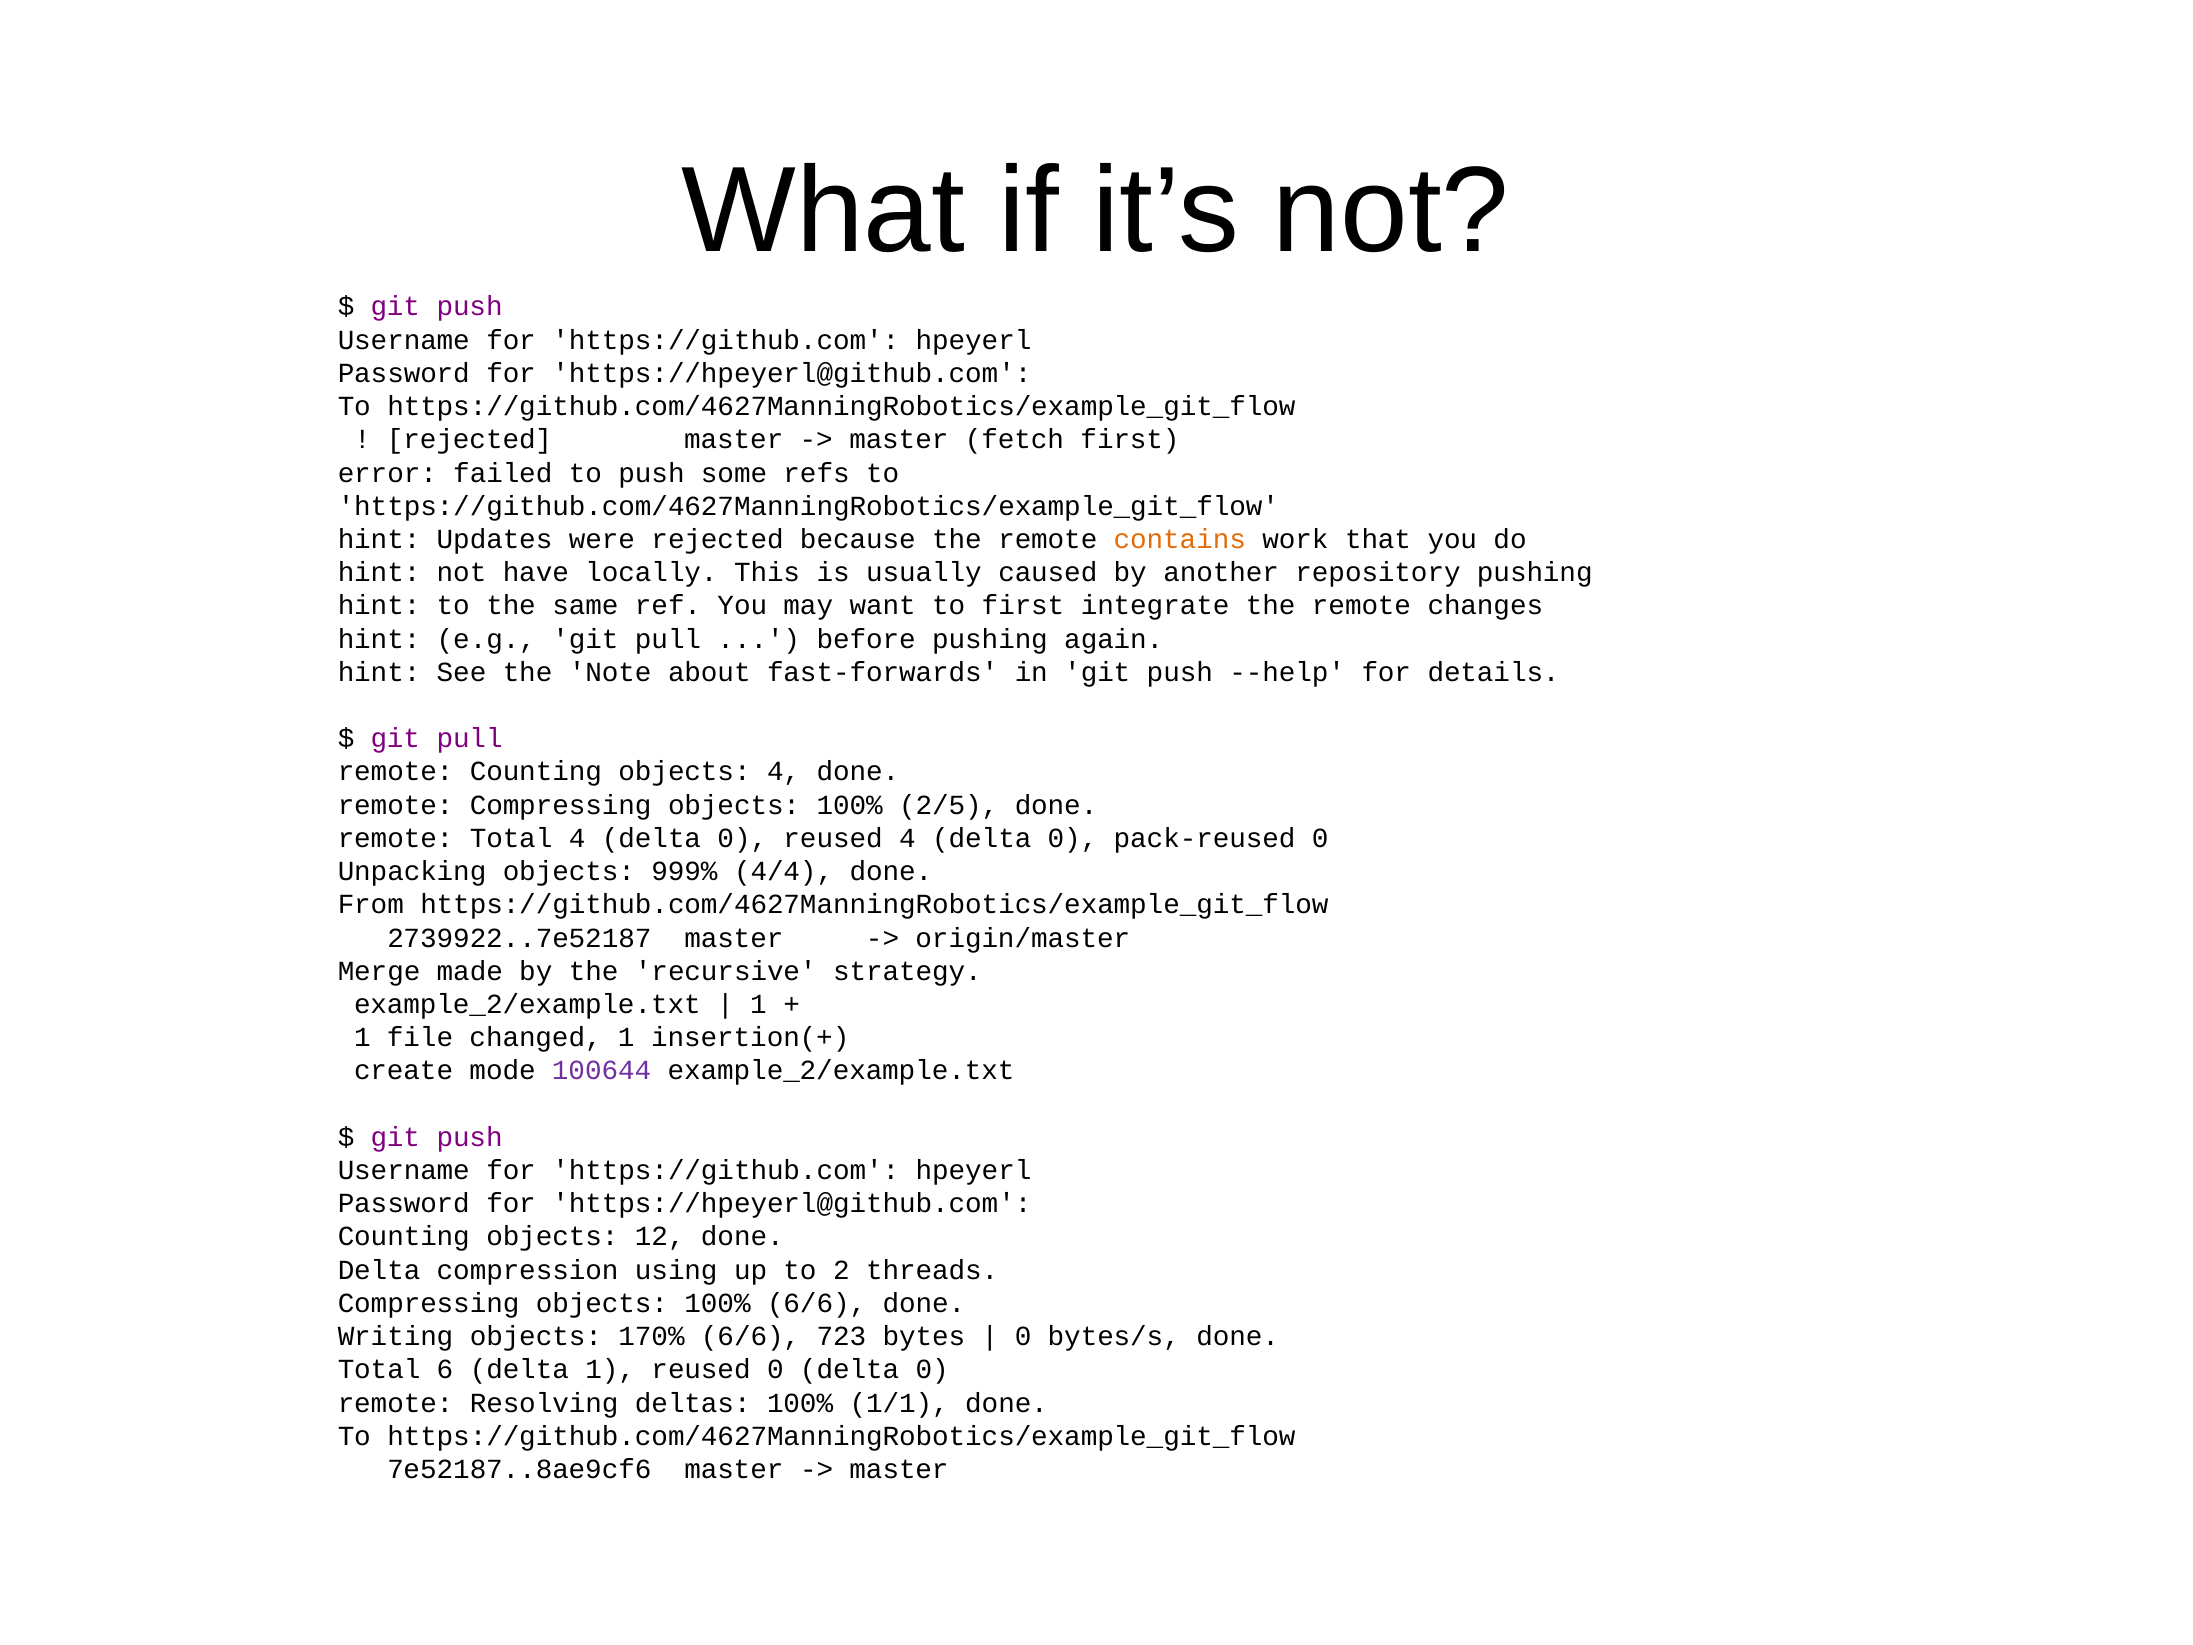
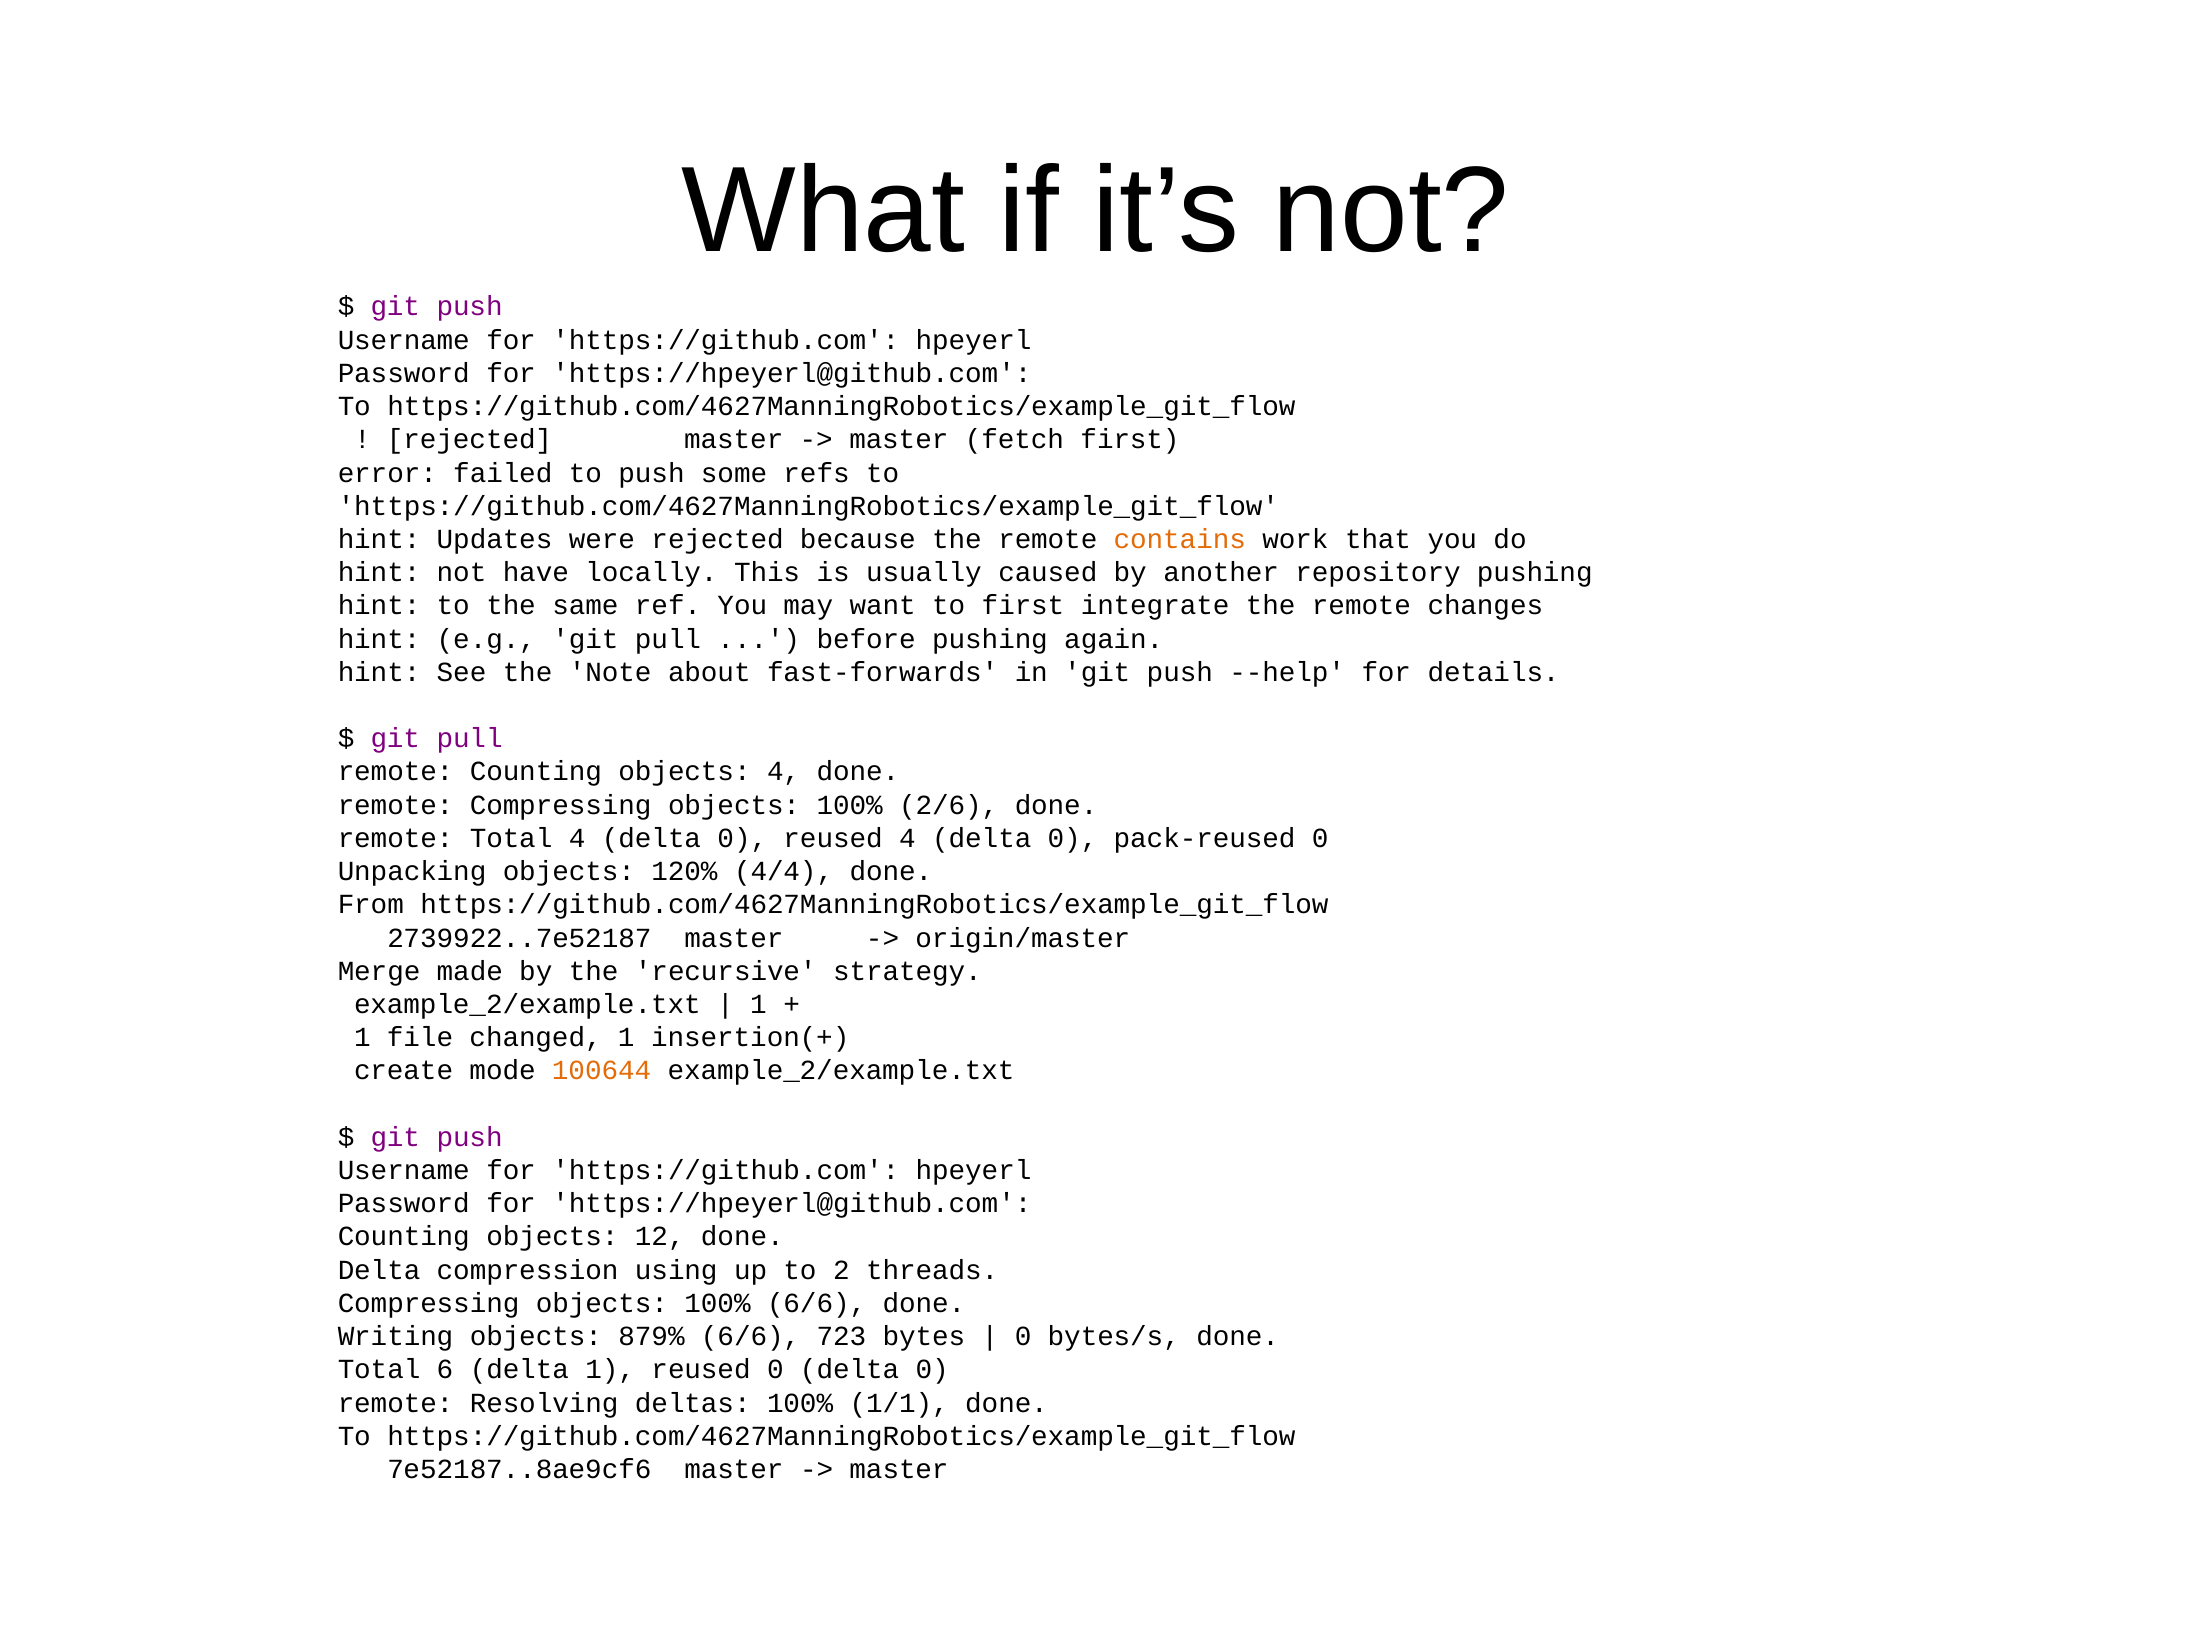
2/5: 2/5 -> 2/6 (949, 805)
999%: 999% -> 120% (685, 871)
100644 colour: purple -> orange (602, 1070)
170%: 170% -> 879% (651, 1336)
